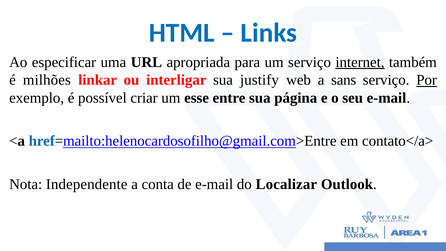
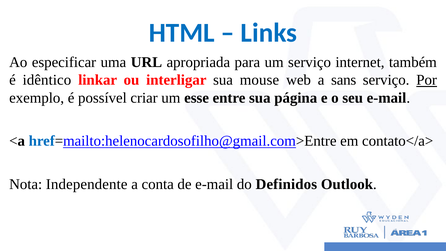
internet underline: present -> none (360, 62)
milhões: milhões -> idêntico (47, 80)
justify: justify -> mouse (259, 80)
Localizar: Localizar -> Definidos (286, 184)
